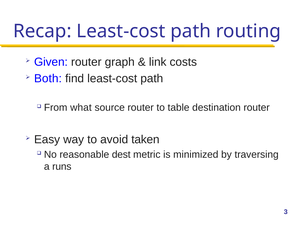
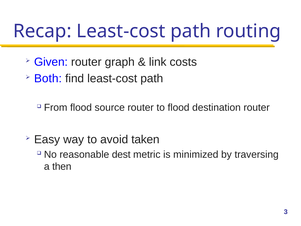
From what: what -> flood (81, 107)
to table: table -> flood (179, 107)
runs: runs -> then (62, 166)
